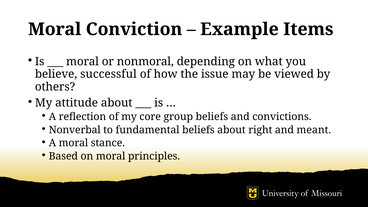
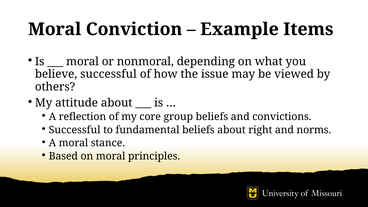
Nonverbal: Nonverbal -> Successful (75, 130)
meant: meant -> norms (314, 130)
